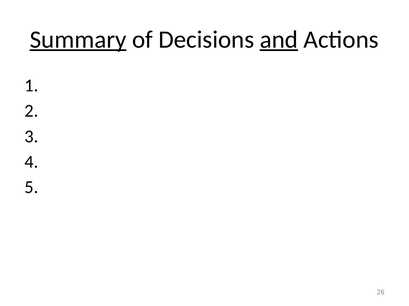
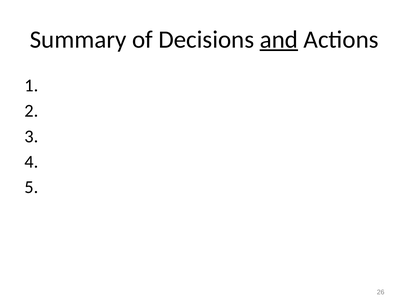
Summary underline: present -> none (78, 40)
